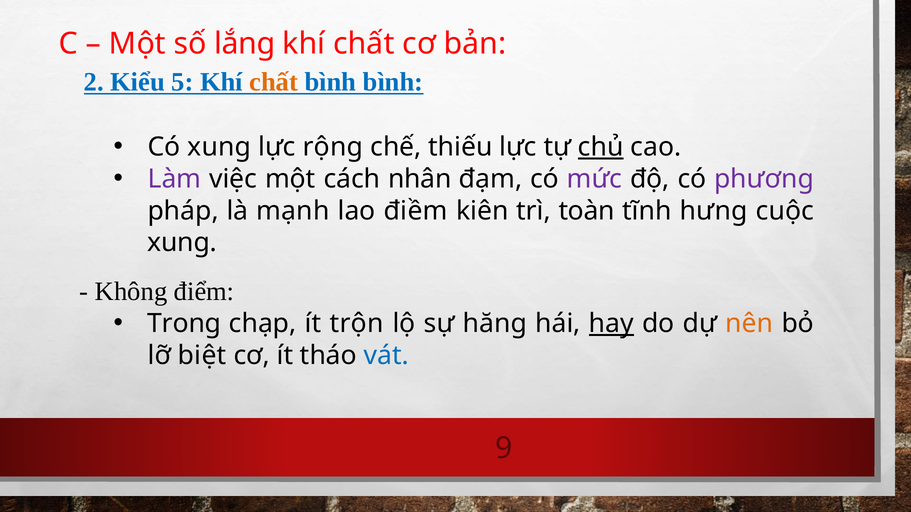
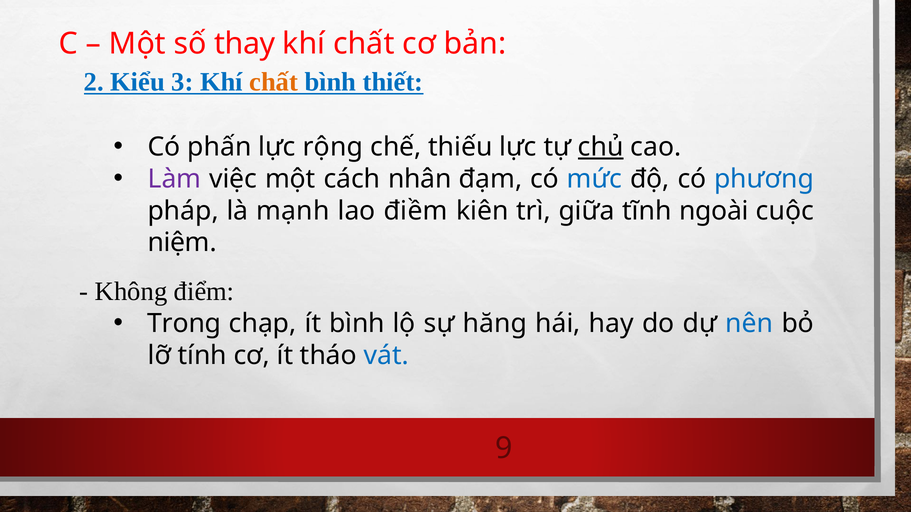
lắng: lắng -> thay (245, 44)
5: 5 -> 3 (182, 82)
bình bình: bình -> thiết (393, 82)
Có xung: xung -> phấn (219, 147)
mức colour: purple -> blue (594, 179)
phương colour: purple -> blue (764, 179)
toàn: toàn -> giữa (587, 211)
hưng: hưng -> ngoài (714, 211)
xung: xung -> niệm (182, 243)
ít trộn: trộn -> bình (357, 324)
hay underline: present -> none (611, 324)
nên colour: orange -> blue (749, 324)
biệt: biệt -> tính (202, 356)
